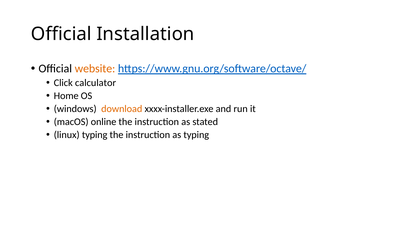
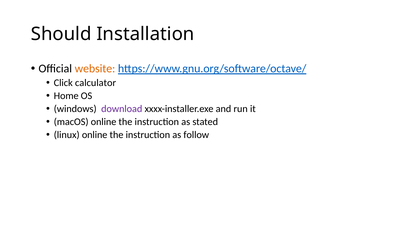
Official: Official -> Should (61, 34)
download colour: orange -> purple (122, 109)
linux typing: typing -> online (95, 135)
as typing: typing -> follow (196, 135)
